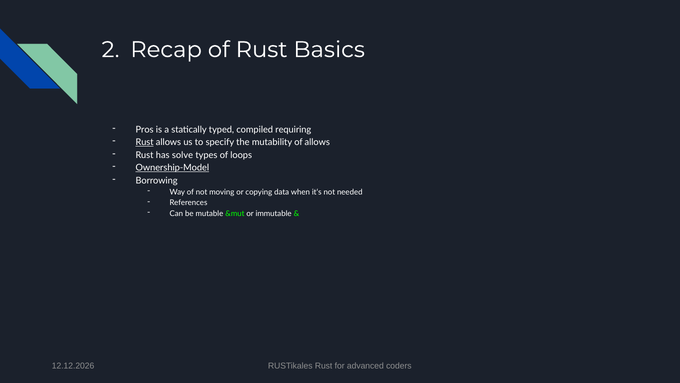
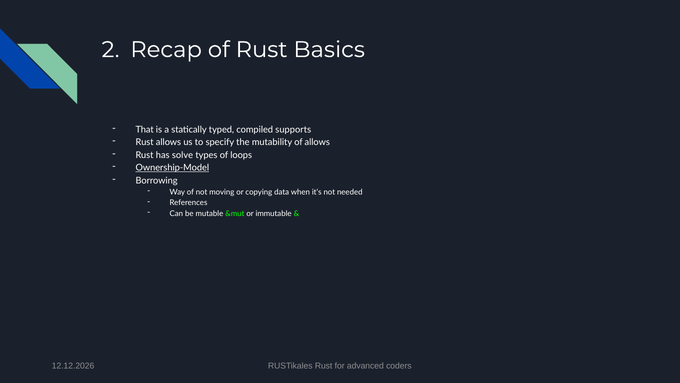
Pros: Pros -> That (145, 129)
requiring: requiring -> supports (293, 129)
Rust underline: present -> none (145, 142)
